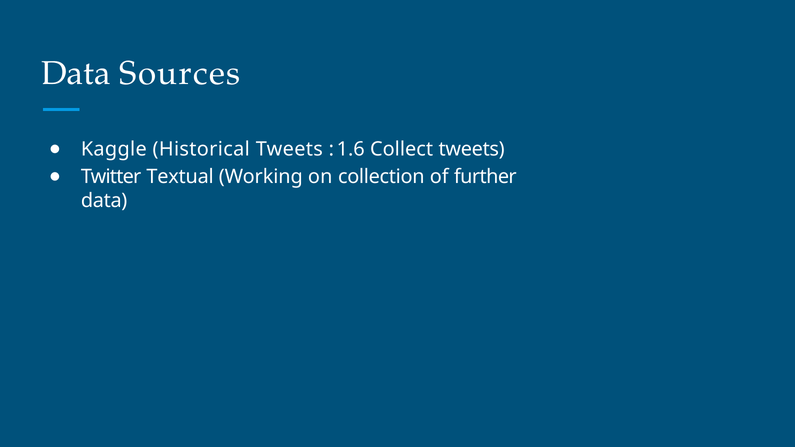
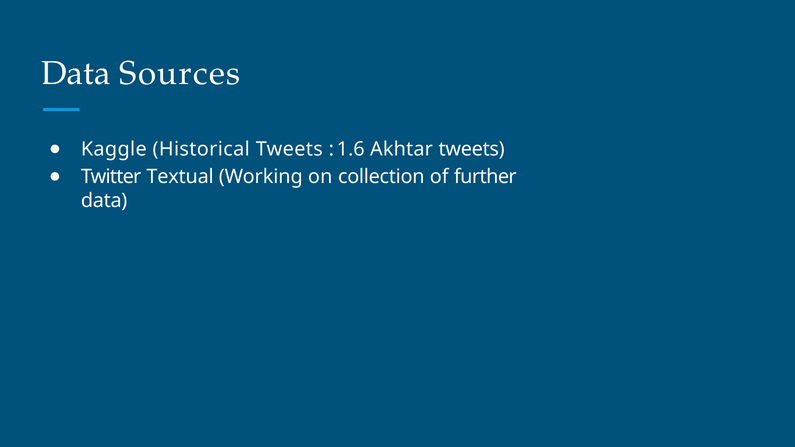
Collect: Collect -> Akhtar (401, 149)
